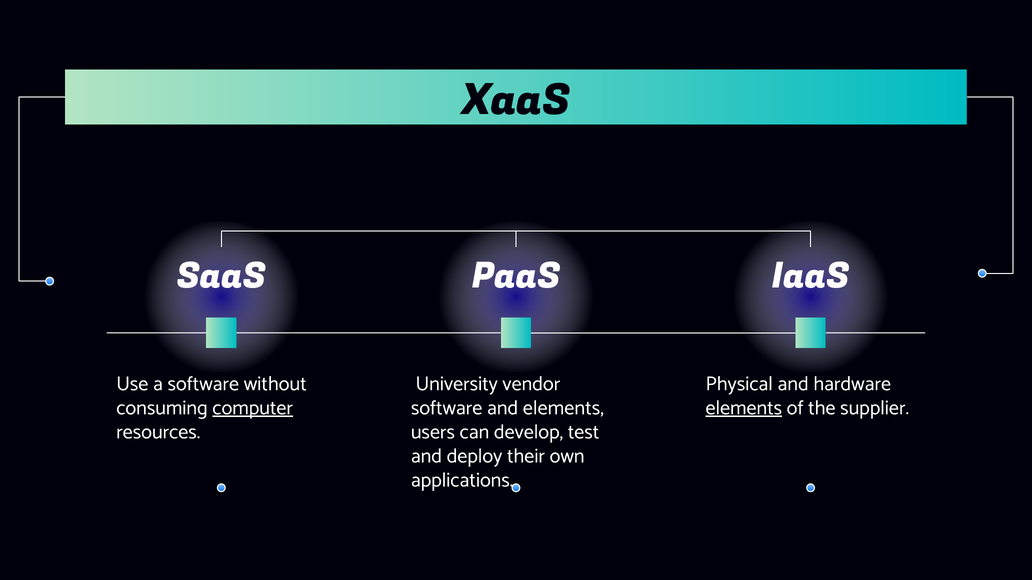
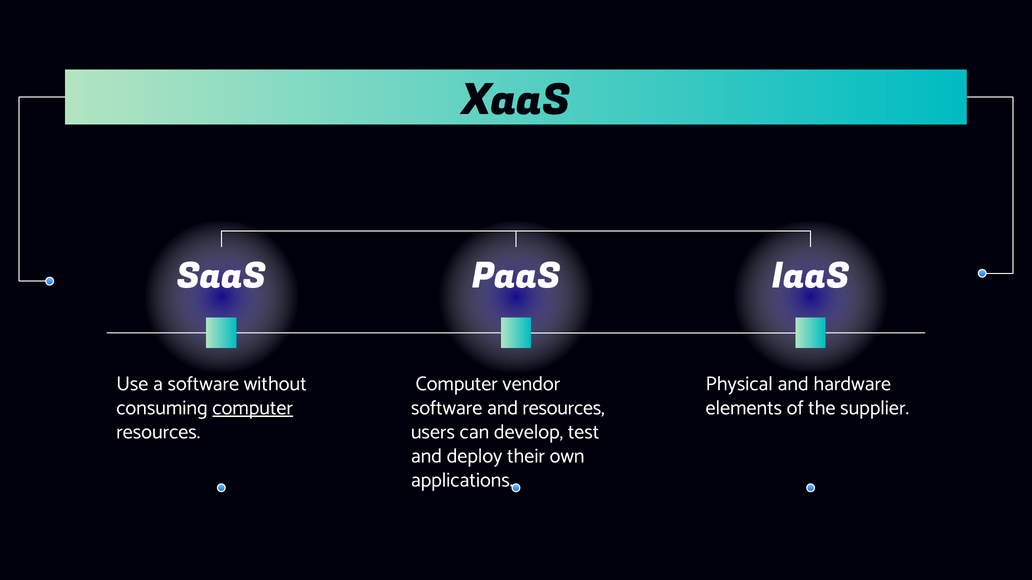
University: University -> Computer (457, 384)
and elements: elements -> resources (563, 408)
elements underline: present -> none (744, 408)
